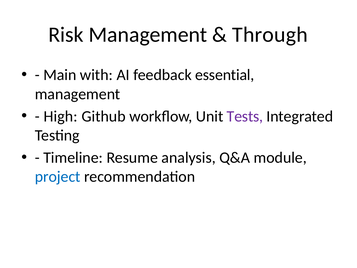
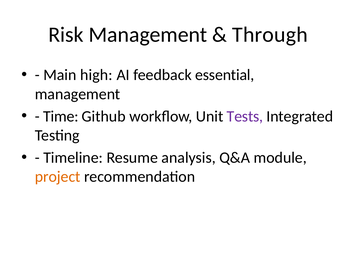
with: with -> high (96, 75)
High: High -> Time (61, 116)
project colour: blue -> orange (58, 177)
